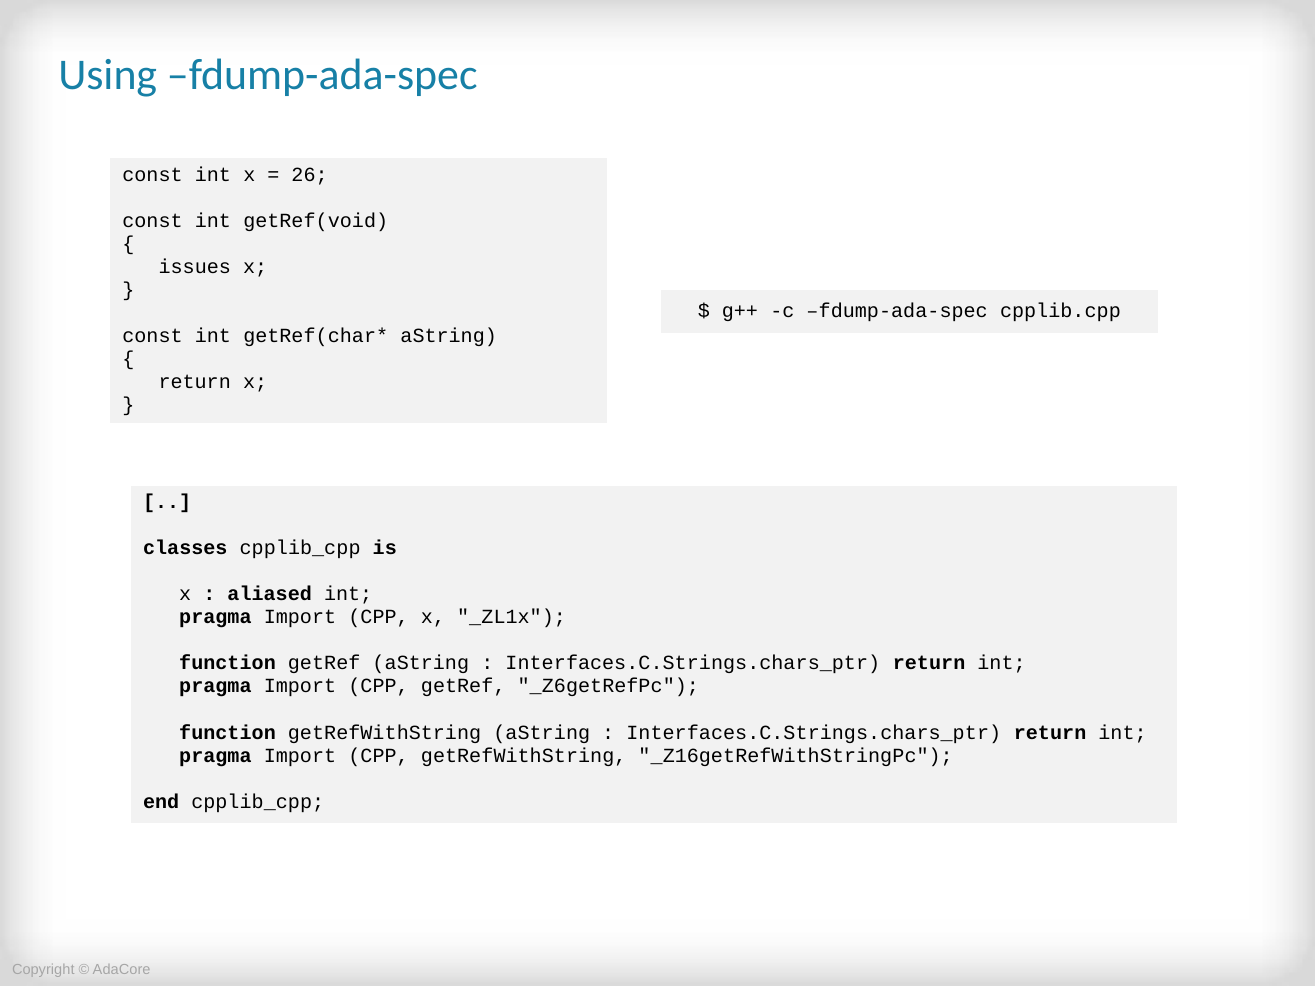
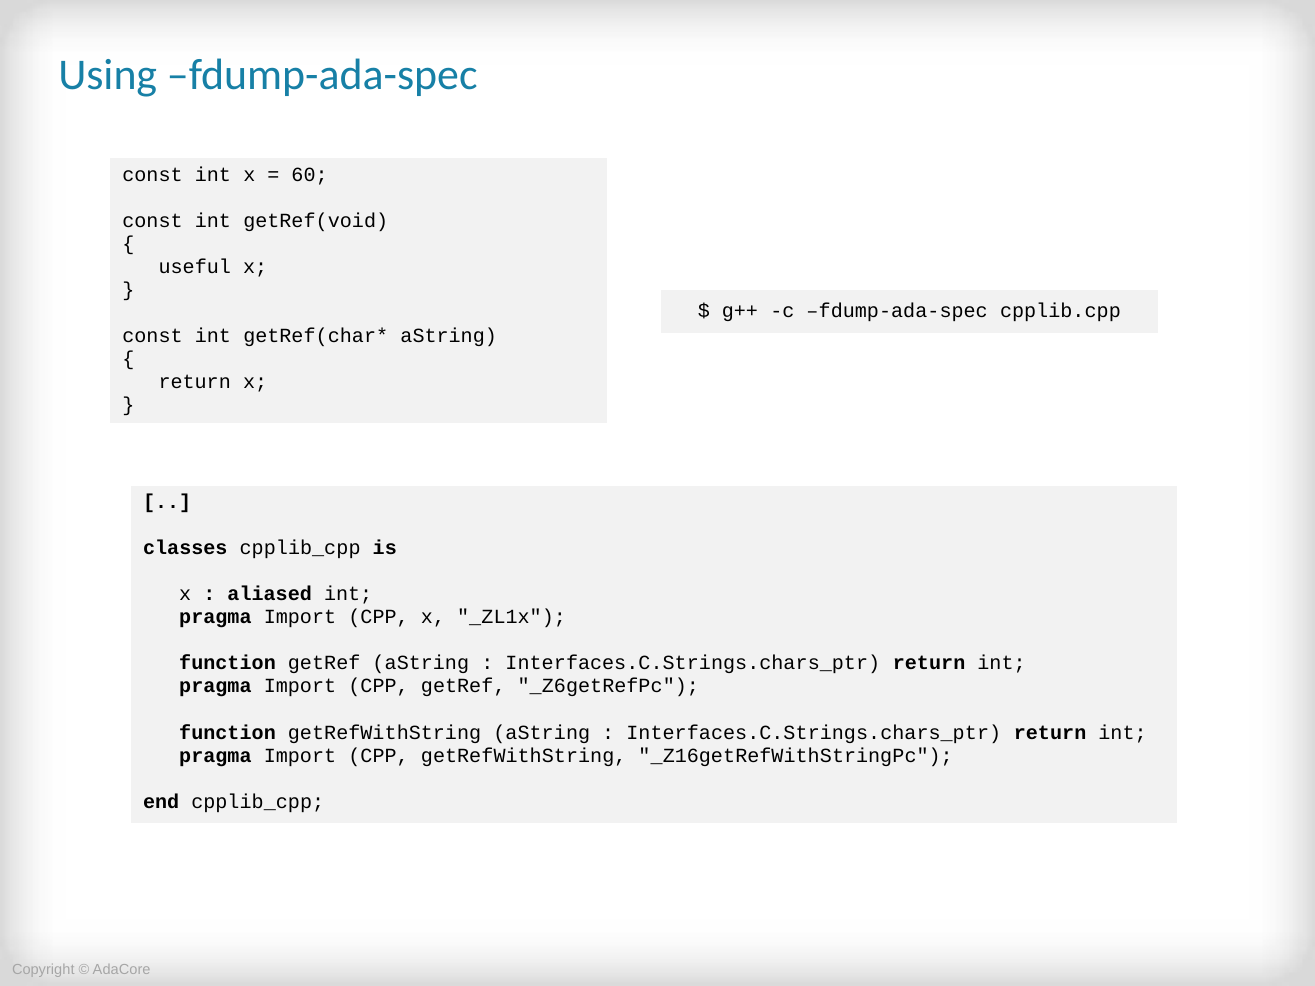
26: 26 -> 60 (310, 174)
issues: issues -> useful (195, 267)
